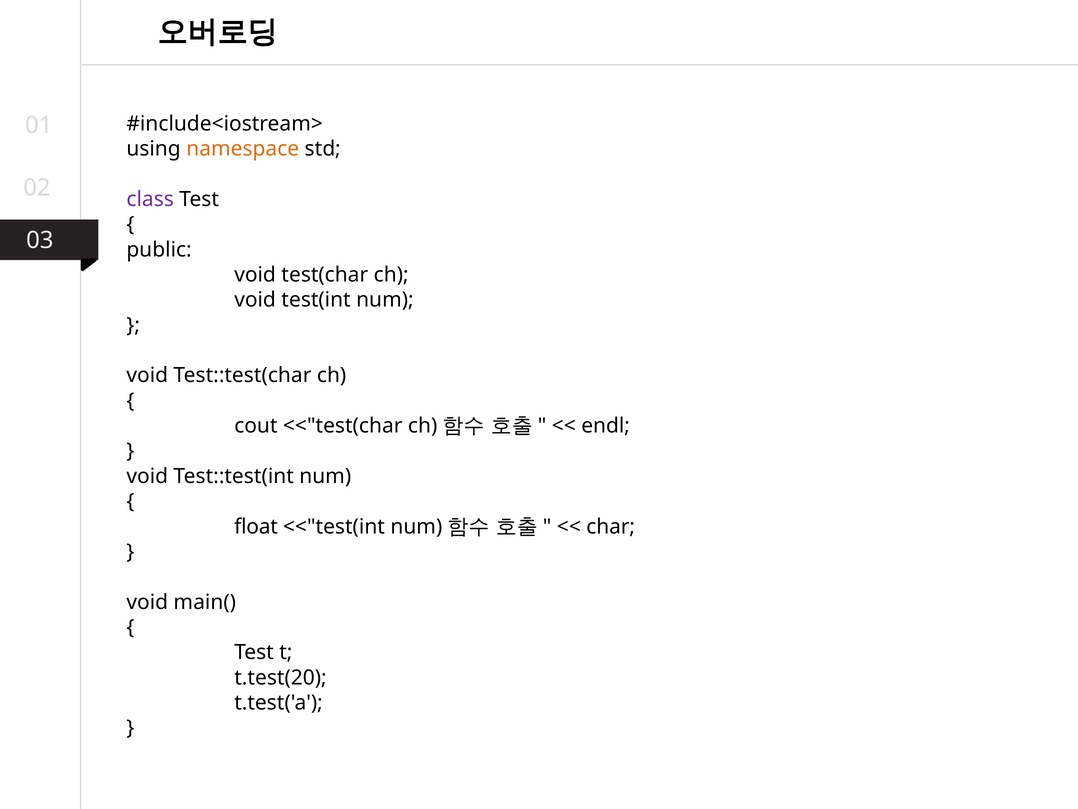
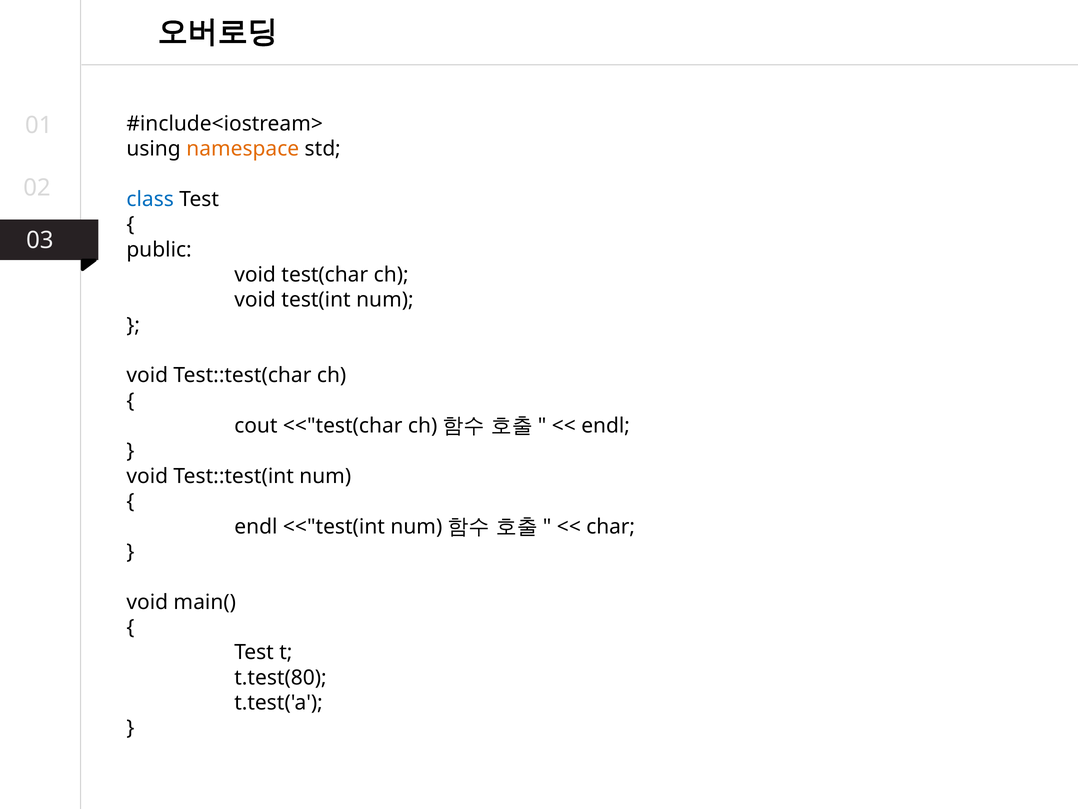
class colour: purple -> blue (150, 199)
float: float -> endl (256, 526)
t.test(20: t.test(20 -> t.test(80 (281, 677)
